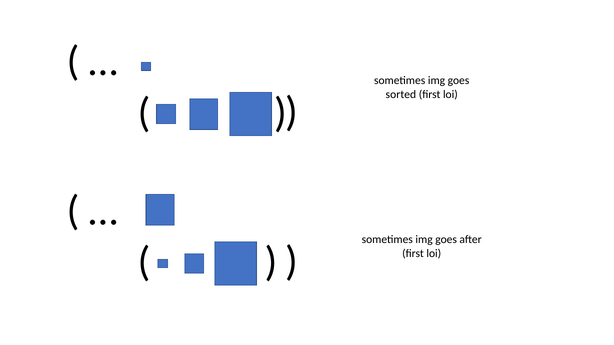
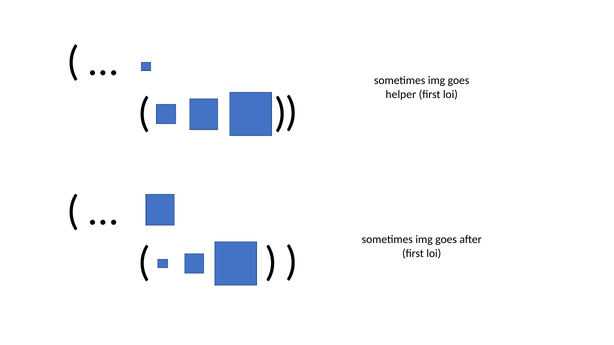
sorted: sorted -> helper (401, 94)
